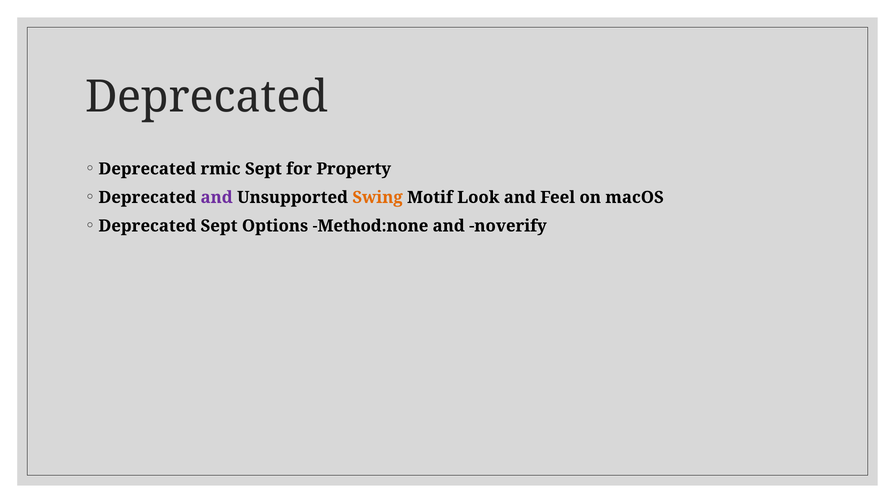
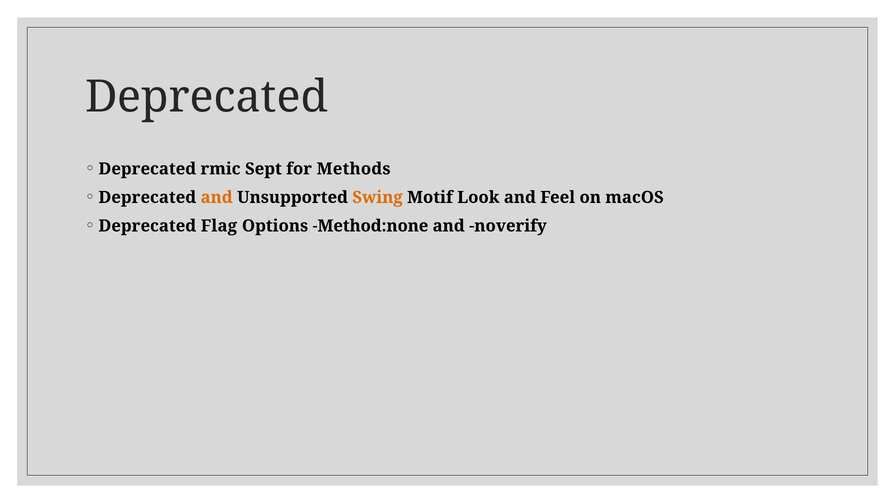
Property: Property -> Methods (354, 169)
and colour: purple -> orange (217, 198)
Deprecated Sept: Sept -> Flag (219, 226)
